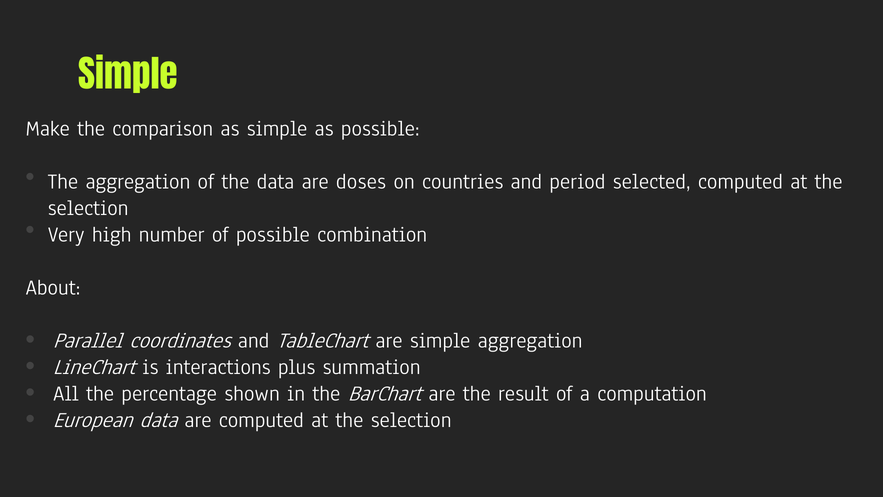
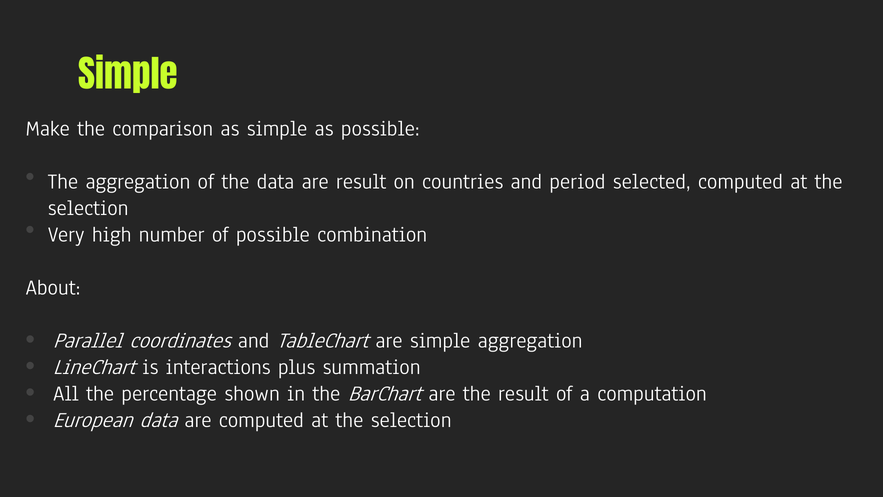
are doses: doses -> result (361, 181)
